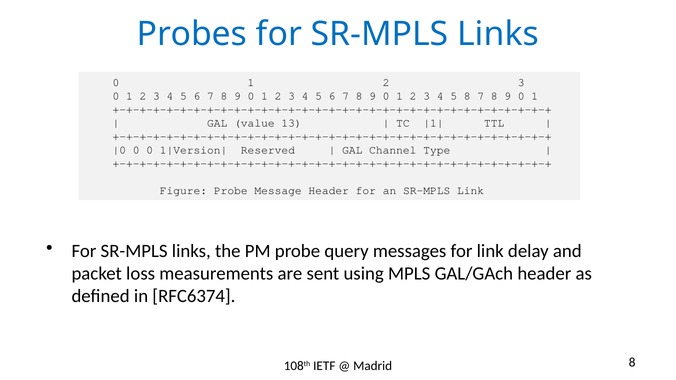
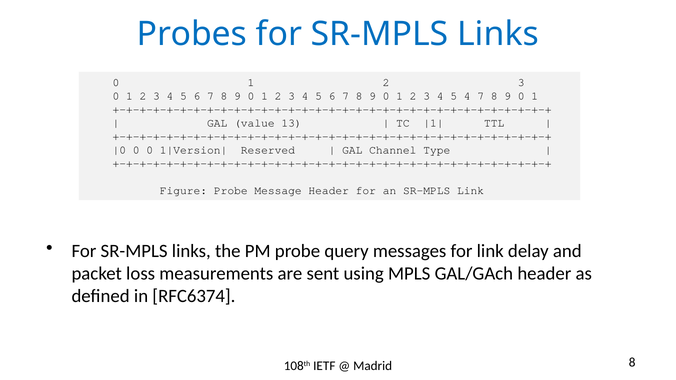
5 8: 8 -> 4 (467, 96)
